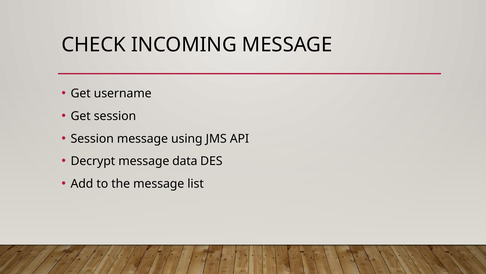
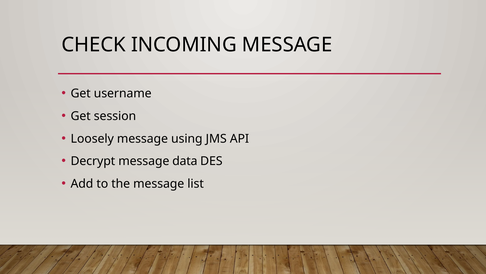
Session: Session -> Loosely (92, 138)
